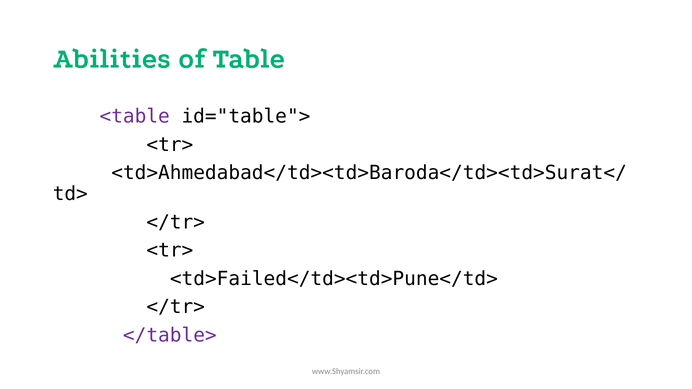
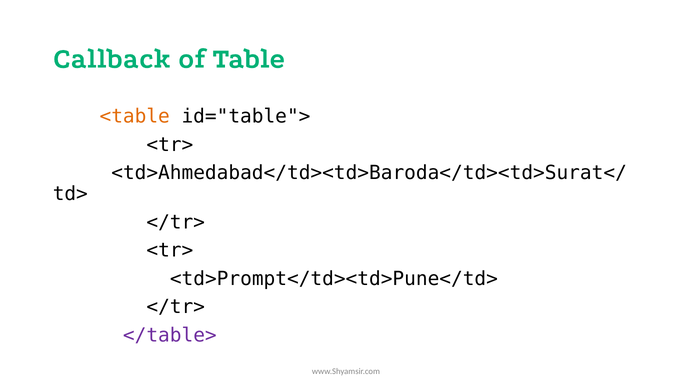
Abilities: Abilities -> Callback (112, 58)
<table colour: purple -> orange (135, 117)
<td>Failed</td><td>Pune</td>: <td>Failed</td><td>Pune</td> -> <td>Prompt</td><td>Pune</td> (334, 279)
